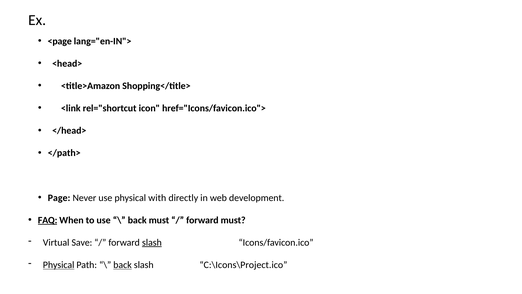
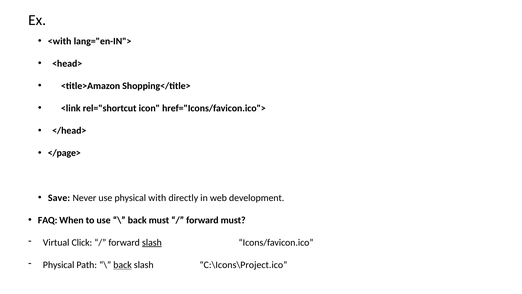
<page: <page -> <with (60, 41)
</path>: </path> -> </page> (64, 153)
Page: Page -> Save (59, 198)
FAQ underline: present -> none (48, 220)
Save: Save -> Click (82, 242)
Physical underline: present -> none (59, 265)
